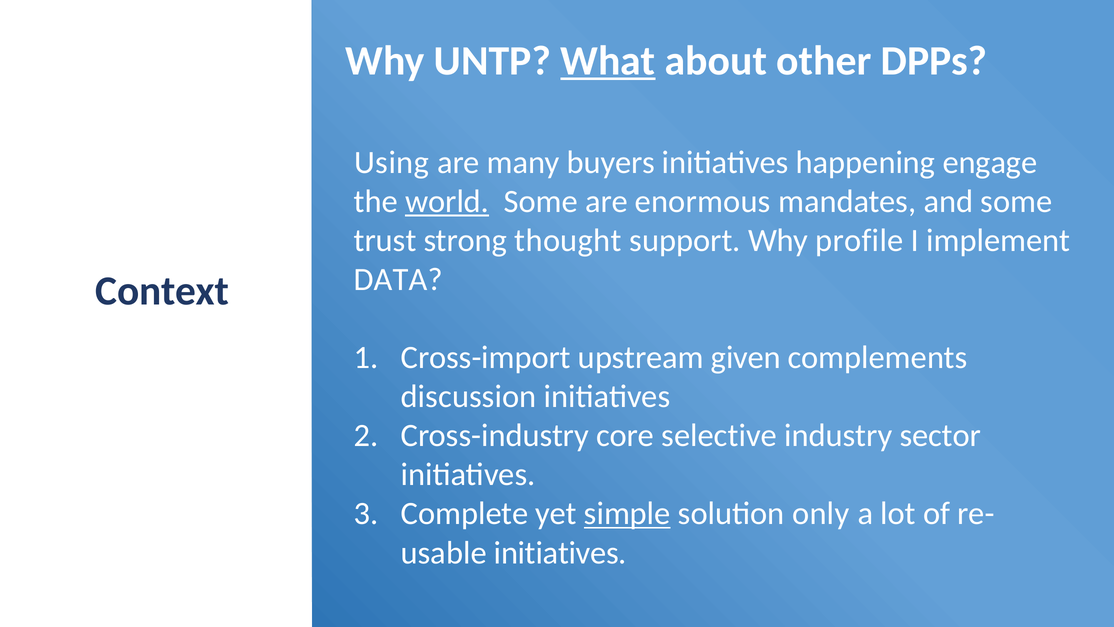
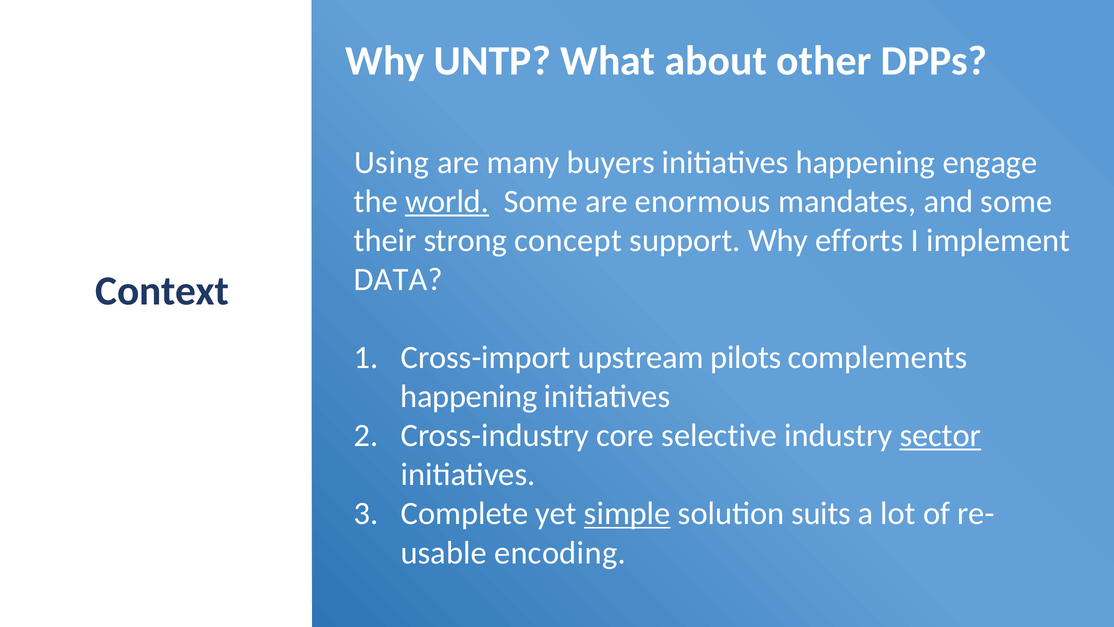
What underline: present -> none (608, 61)
trust: trust -> their (385, 240)
thought: thought -> concept (568, 240)
profile: profile -> efforts (859, 240)
given: given -> pilots (746, 357)
discussion: discussion -> happening (469, 396)
sector underline: none -> present (940, 435)
only: only -> suits (821, 513)
initiatives: initiatives -> encoding (560, 552)
